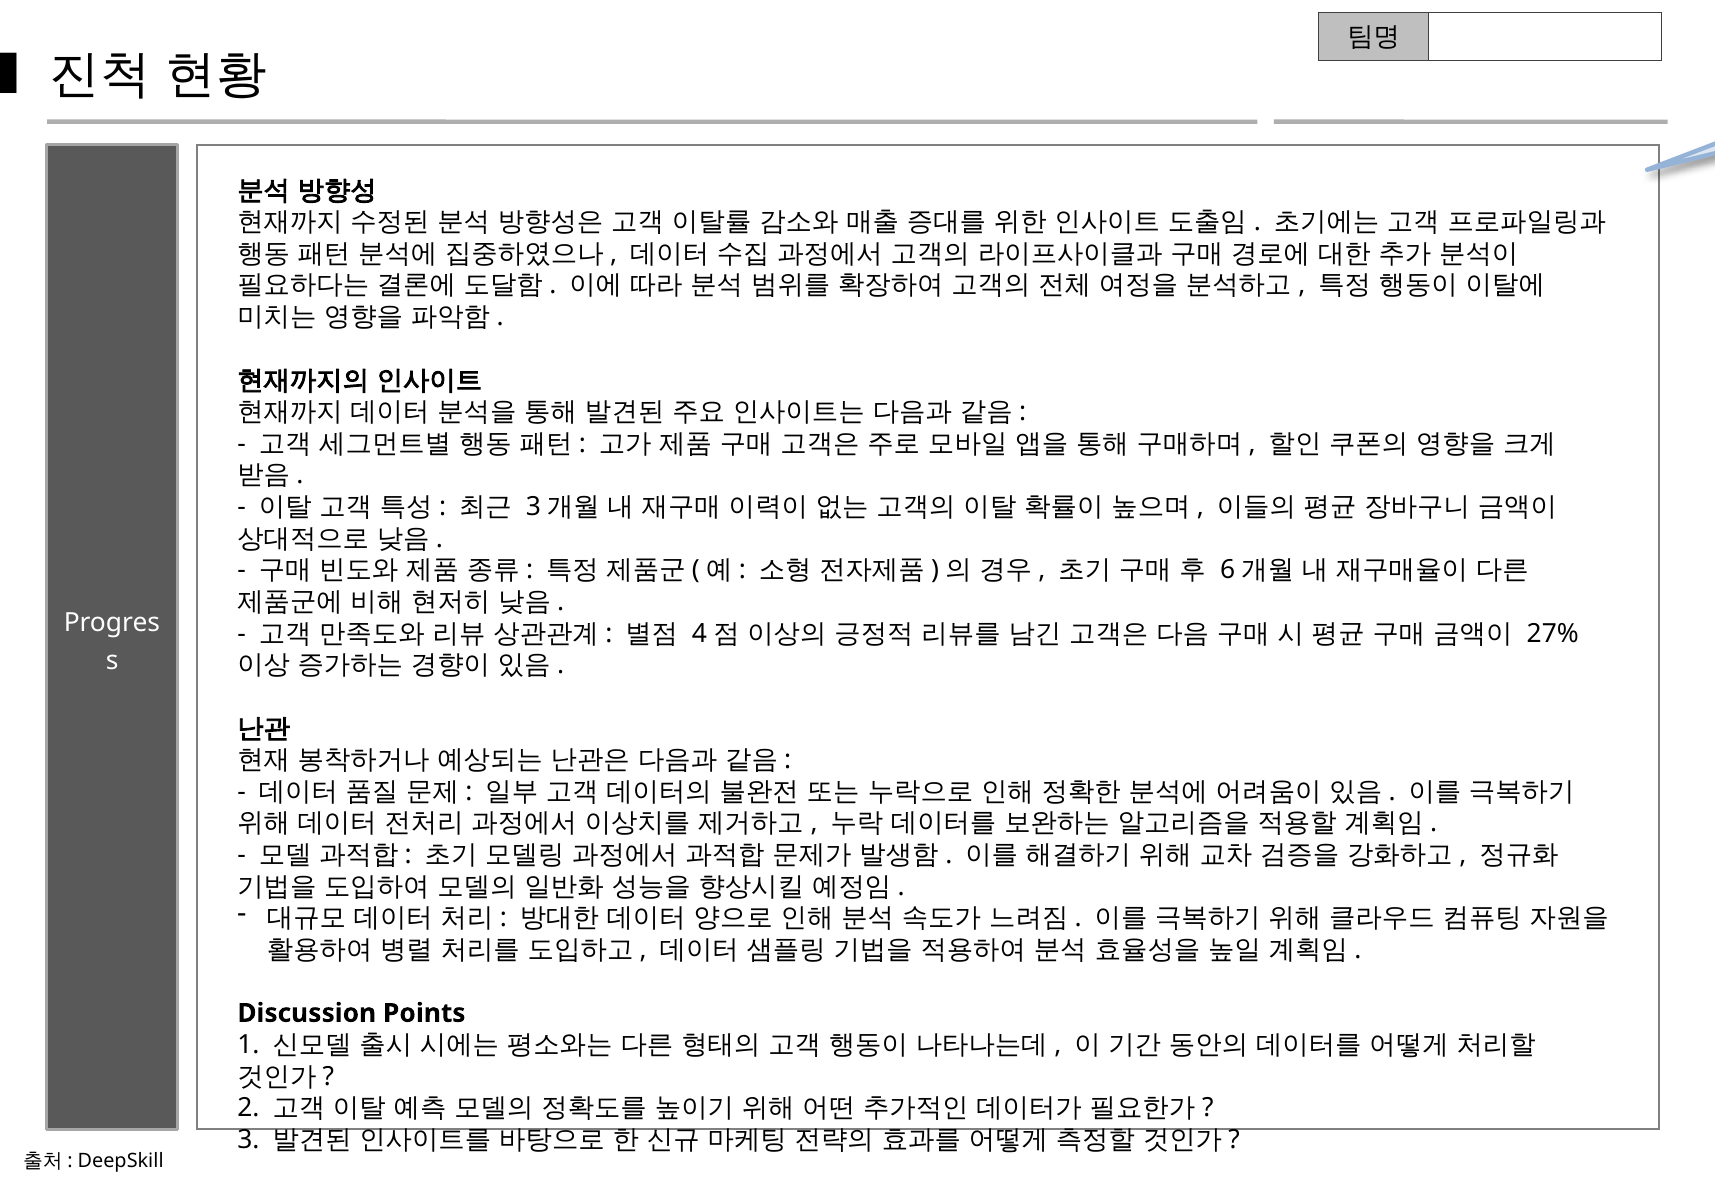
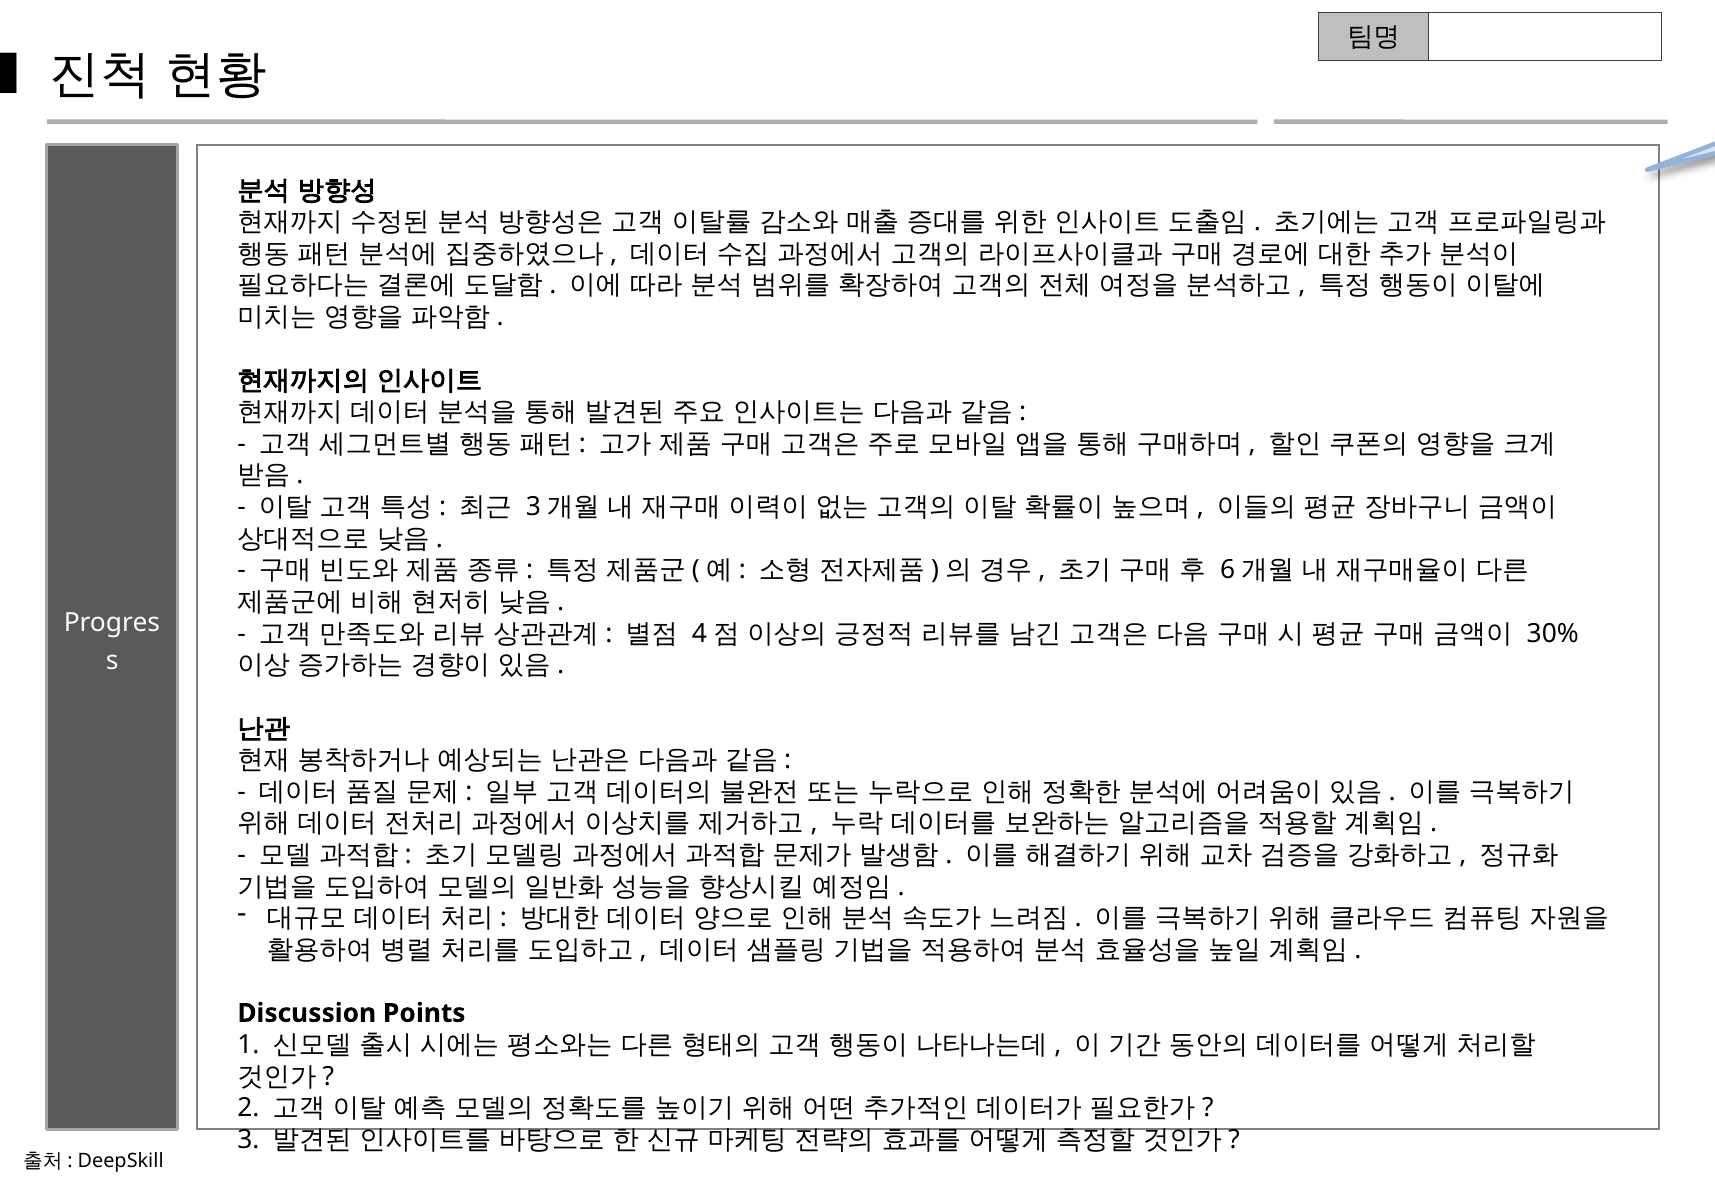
27%: 27% -> 30% (1553, 633)
